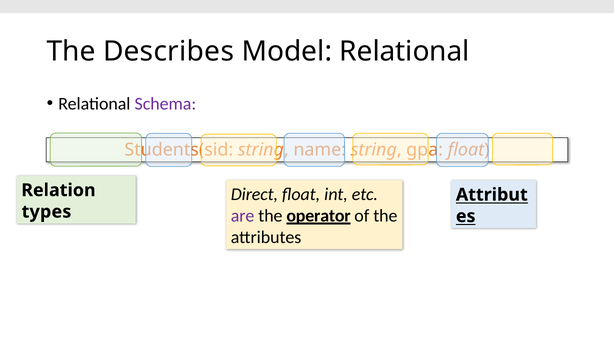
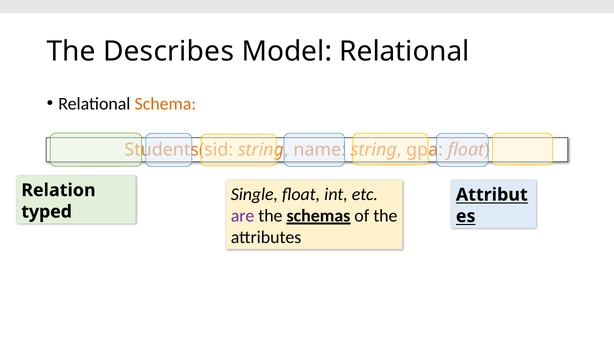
Schema colour: purple -> orange (165, 104)
Direct: Direct -> Single (254, 195)
operator: operator -> schemas (318, 216)
types: types -> typed (47, 212)
